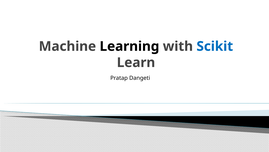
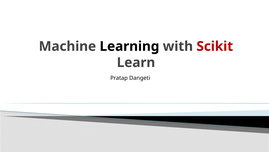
Scikit colour: blue -> red (215, 46)
